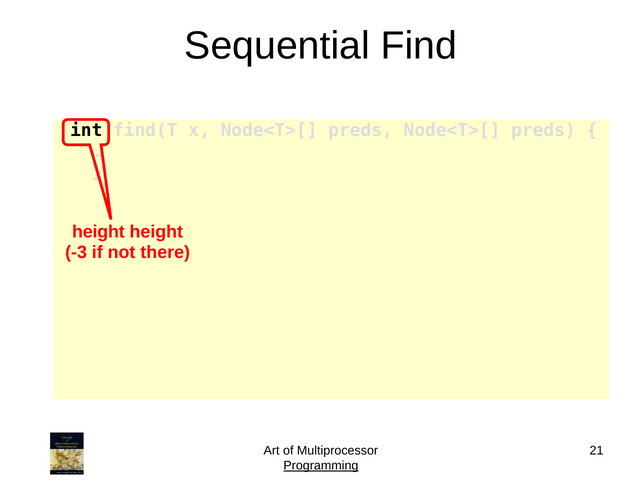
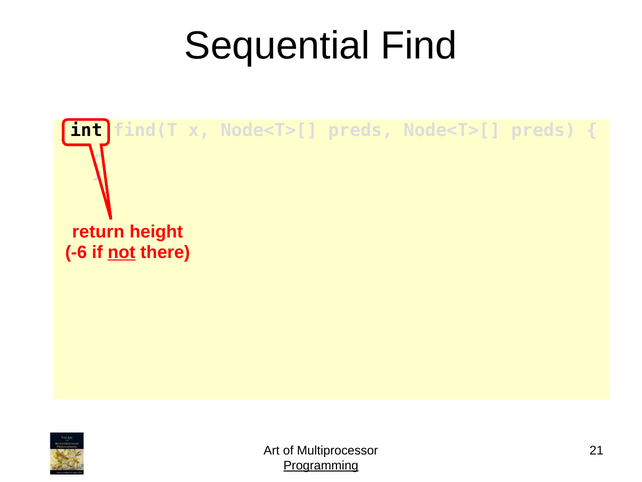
height: height -> return (98, 232)
-3: -3 -> -6 (76, 252)
not underline: none -> present (122, 252)
